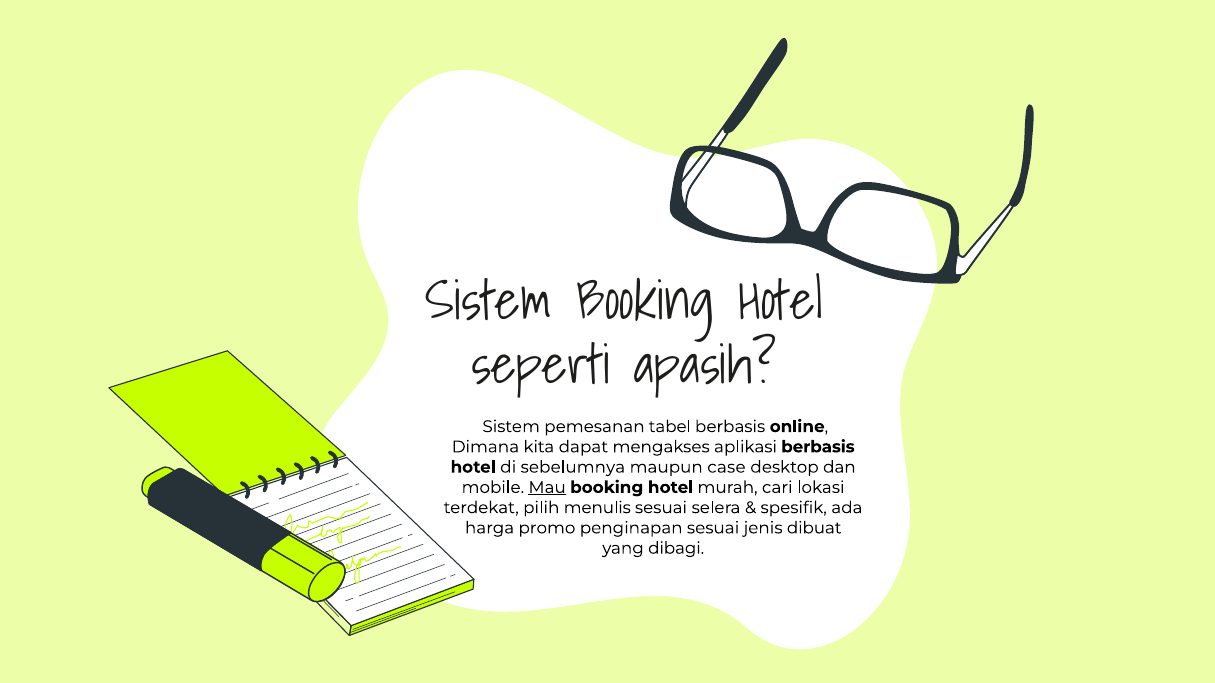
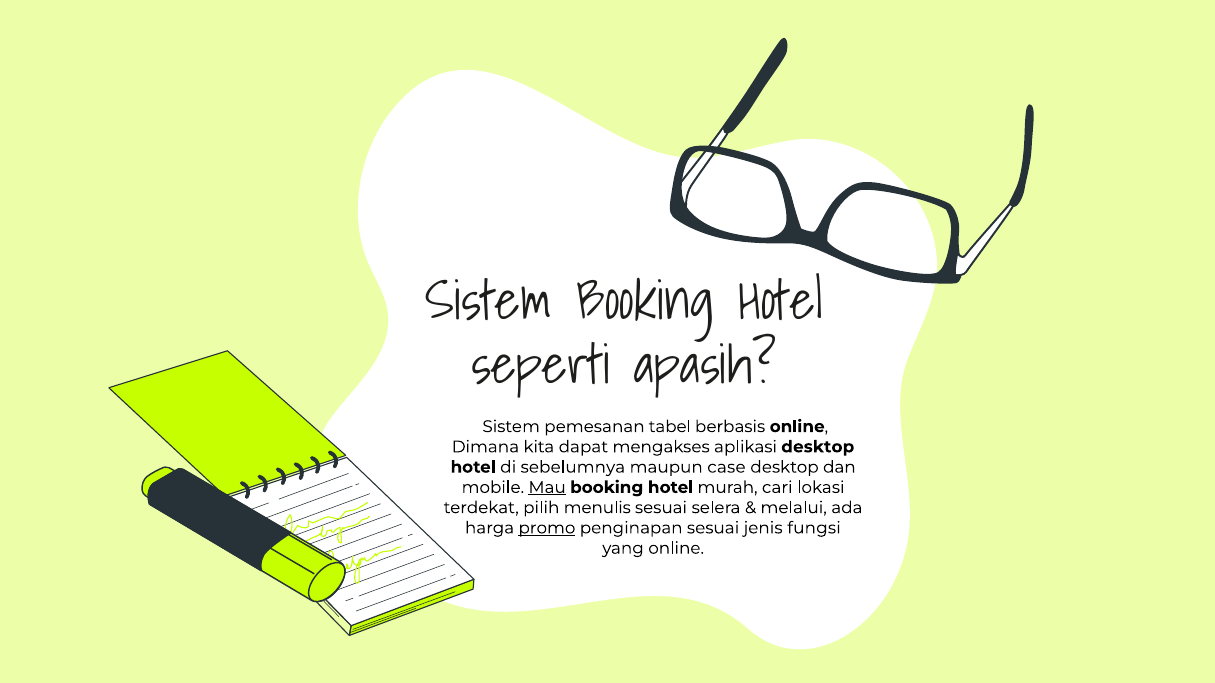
aplikasi berbasis: berbasis -> desktop (818, 447)
spesifik: spesifik -> melalui (794, 508)
promo underline: none -> present (547, 528)
dibuat: dibuat -> fungsi (814, 528)
yang dibagi: dibagi -> online (676, 549)
